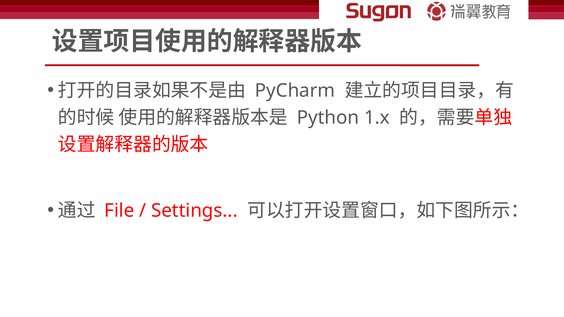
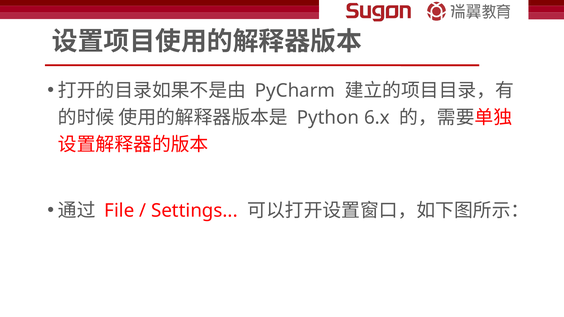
1.x: 1.x -> 6.x (377, 118)
